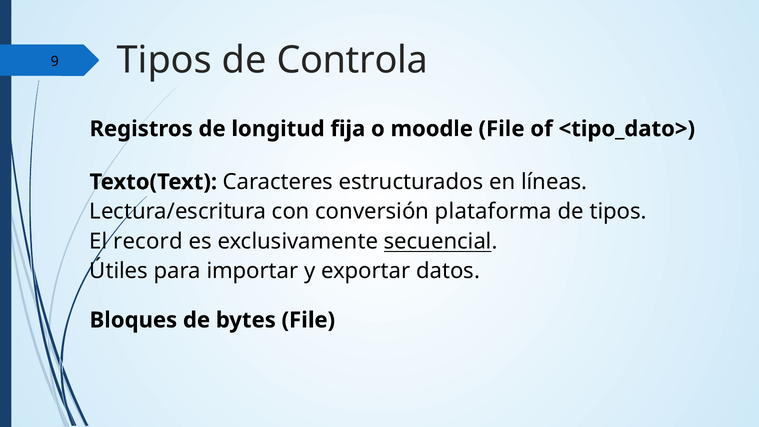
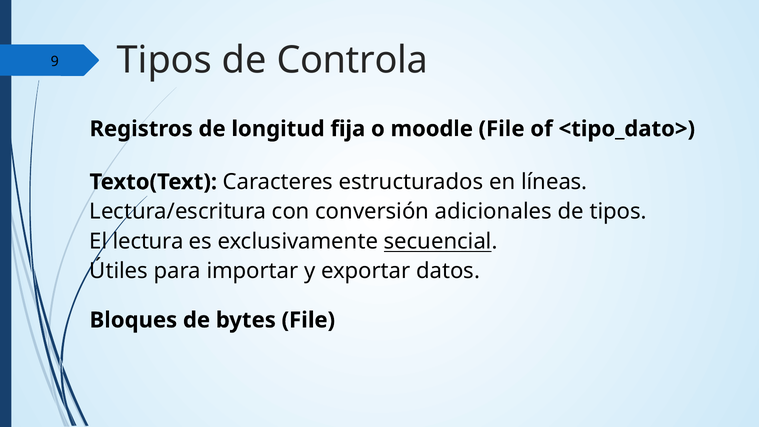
plataforma: plataforma -> adicionales (493, 212)
record: record -> lectura (148, 241)
